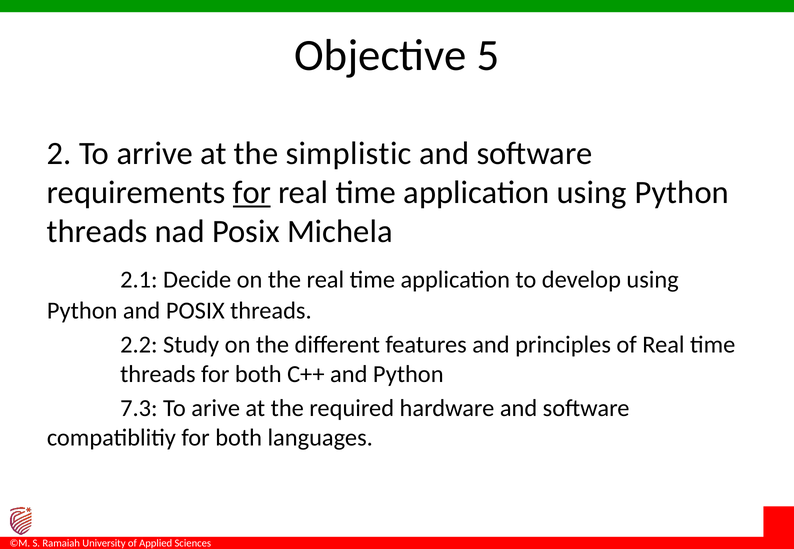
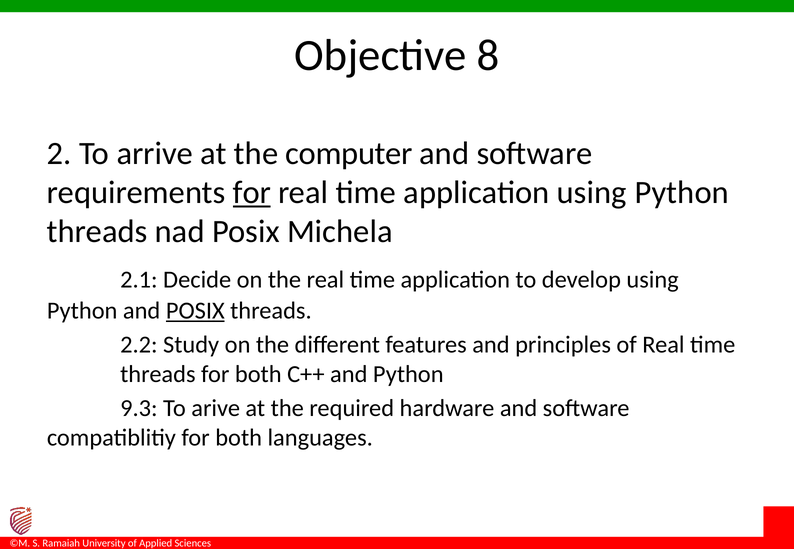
5: 5 -> 8 (488, 56)
simplistic: simplistic -> computer (349, 154)
POSIX underline: none -> present (195, 311)
7.3: 7.3 -> 9.3 (139, 409)
